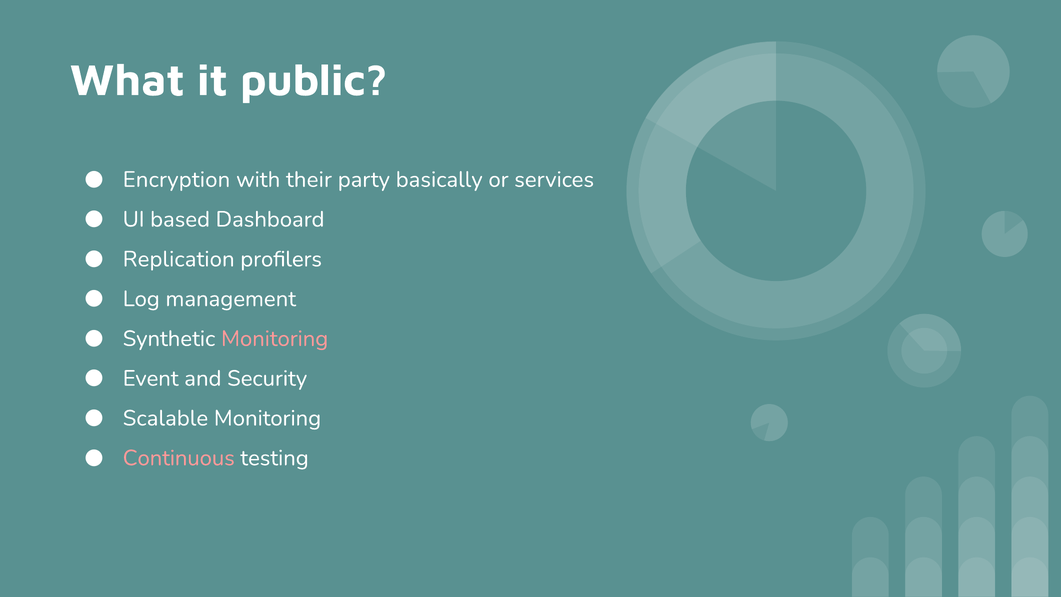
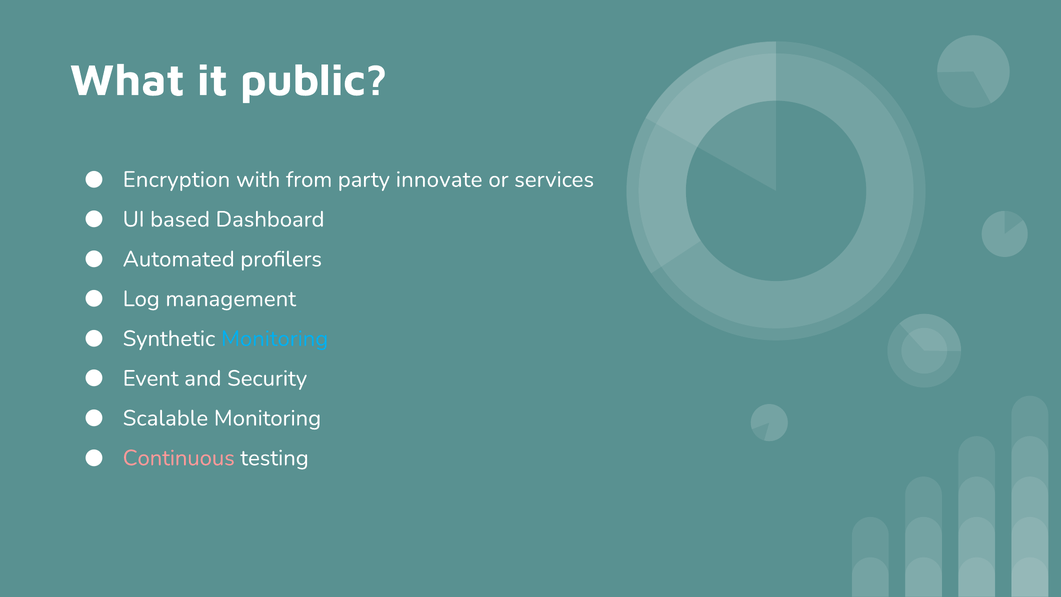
their: their -> from (309, 179)
basically: basically -> innovate (439, 179)
Replication: Replication -> Automated (179, 259)
Monitoring colour: pink -> light blue (275, 339)
